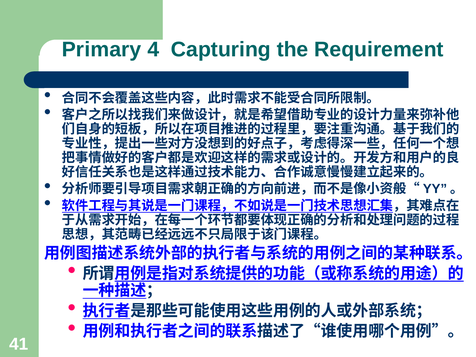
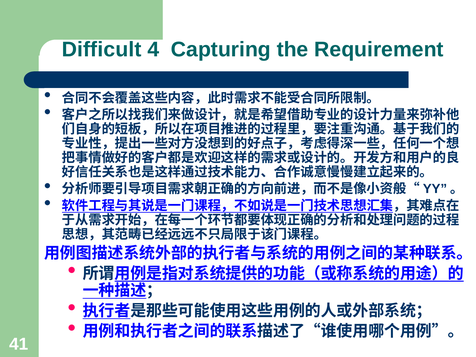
Primary: Primary -> Difficult (102, 50)
